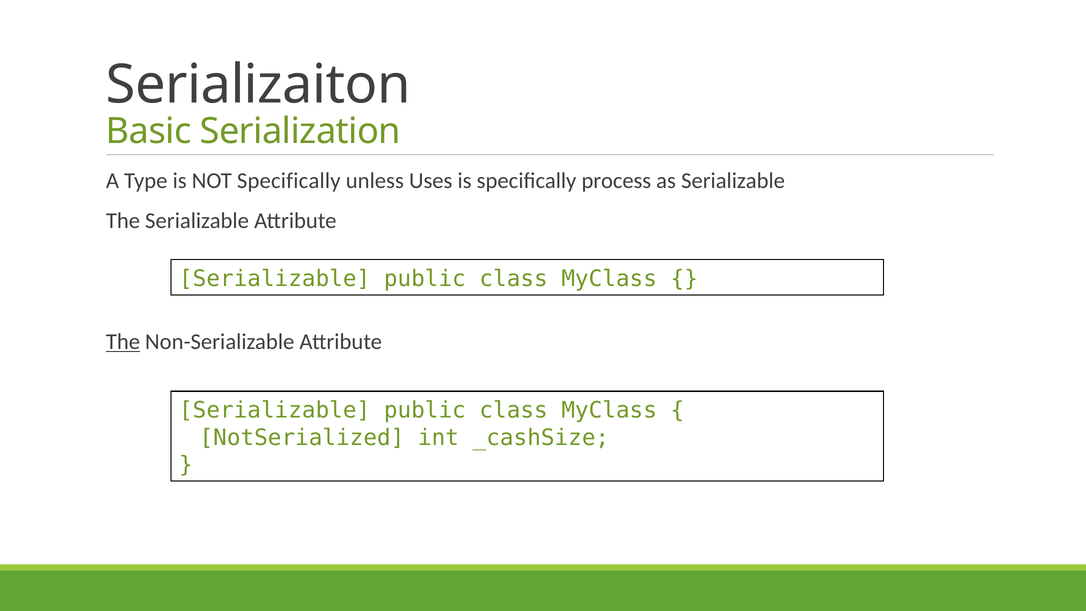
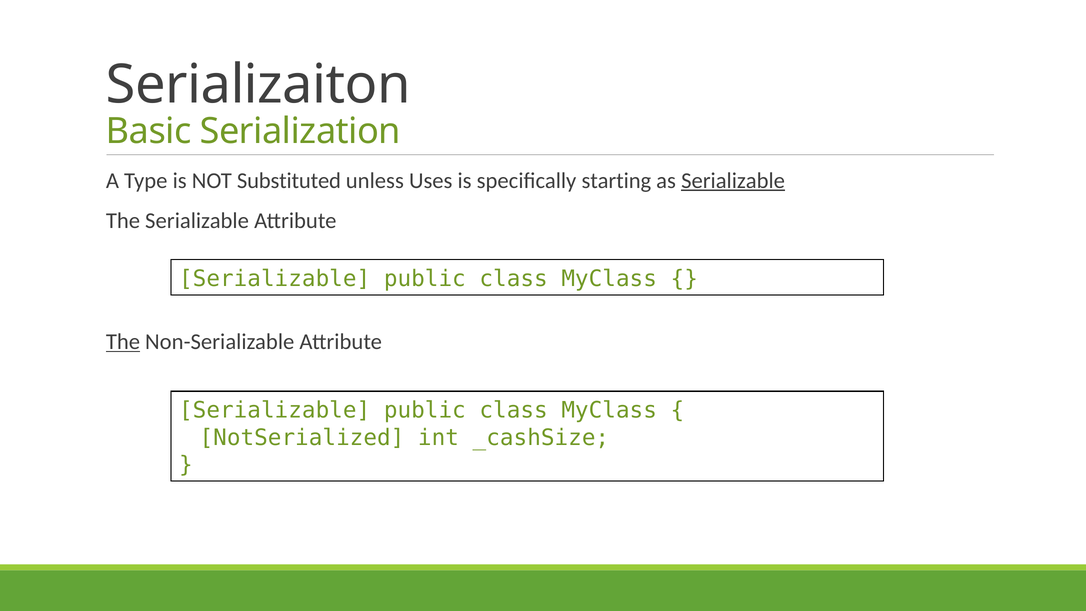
NOT Specifically: Specifically -> Substituted (289, 181)
process: process -> starting (616, 181)
Serializable underline: none -> present (733, 181)
